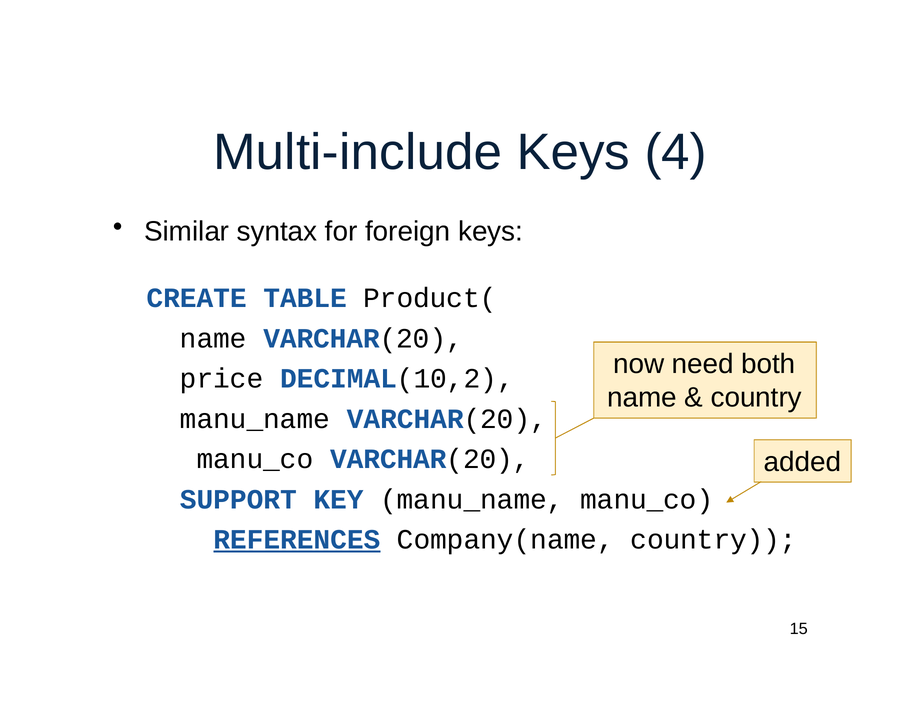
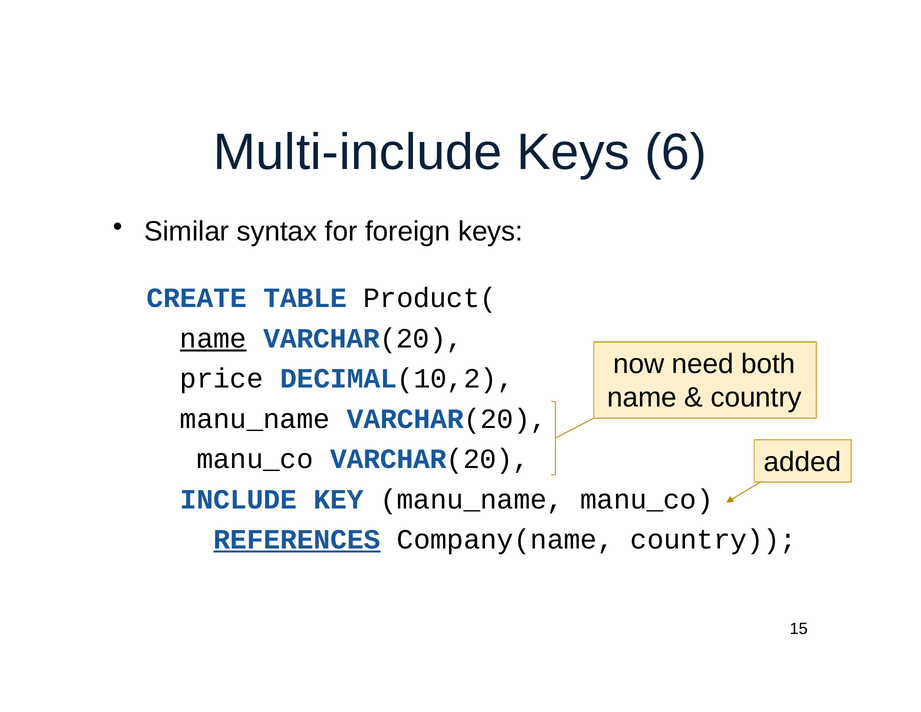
4: 4 -> 6 (676, 152)
name underline: none -> present (213, 338)
SUPPORT: SUPPORT -> INCLUDE (238, 499)
